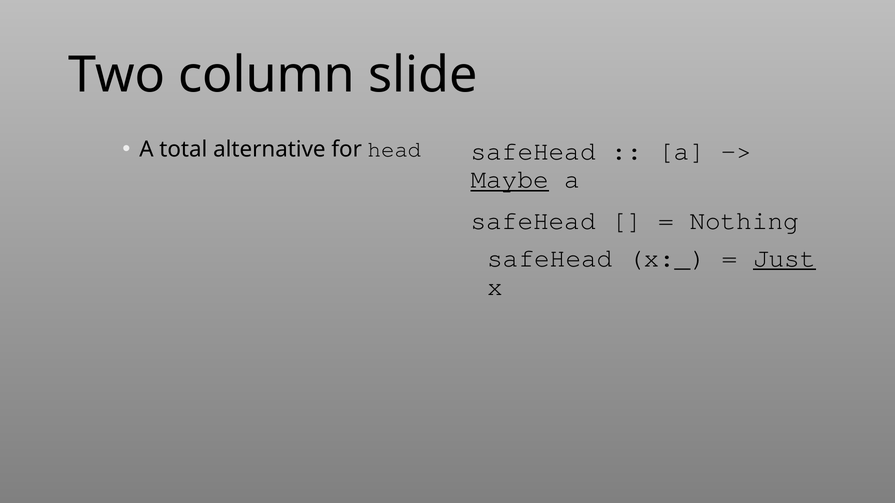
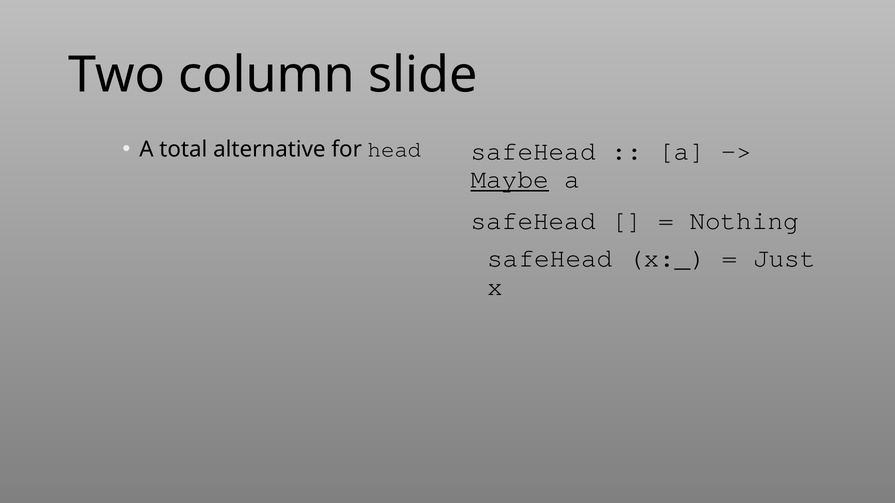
Just underline: present -> none (784, 258)
